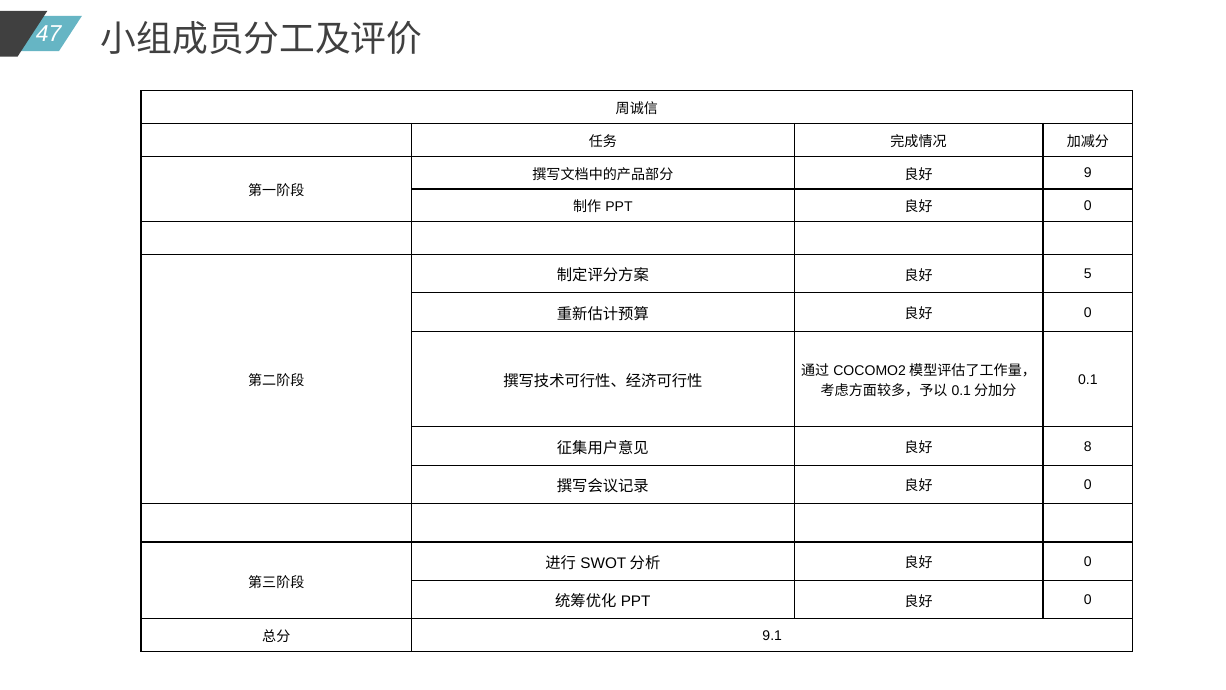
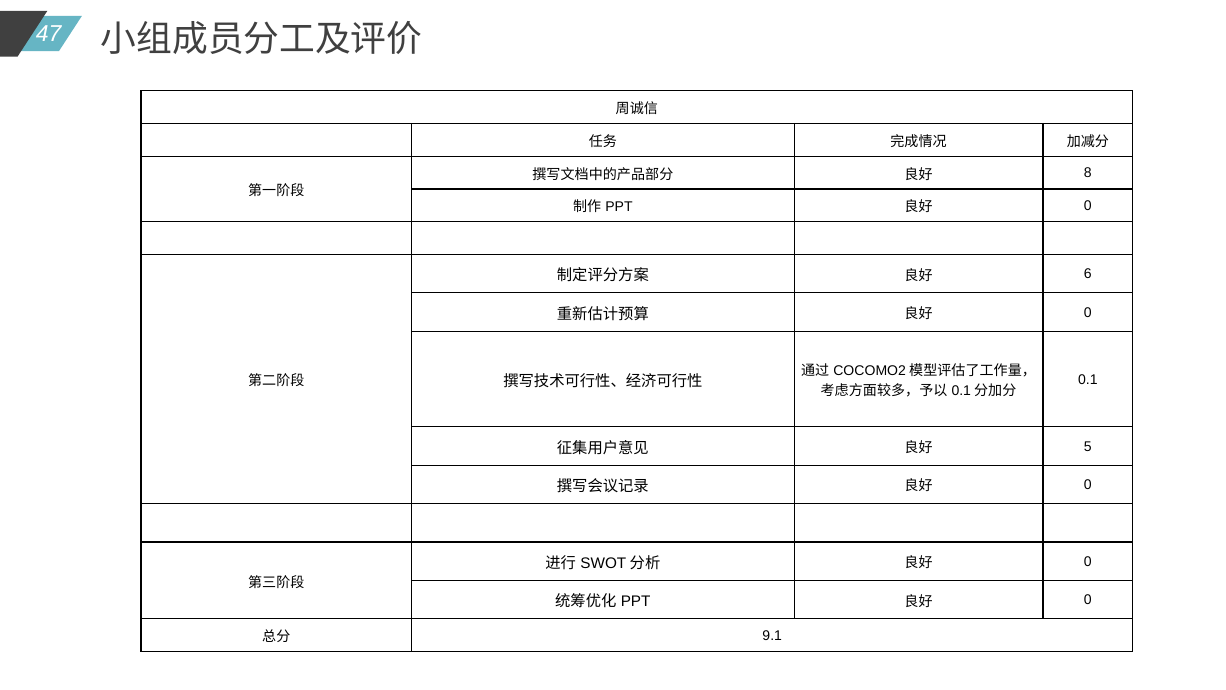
9: 9 -> 8 (1088, 173)
5: 5 -> 6 (1088, 274)
8: 8 -> 5 (1088, 446)
